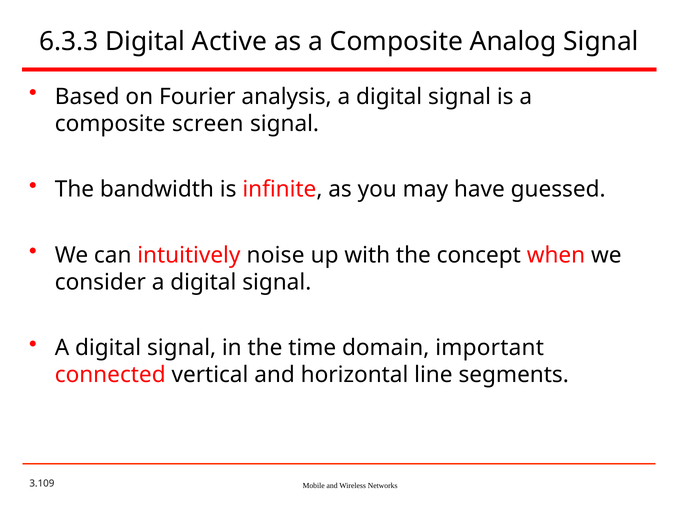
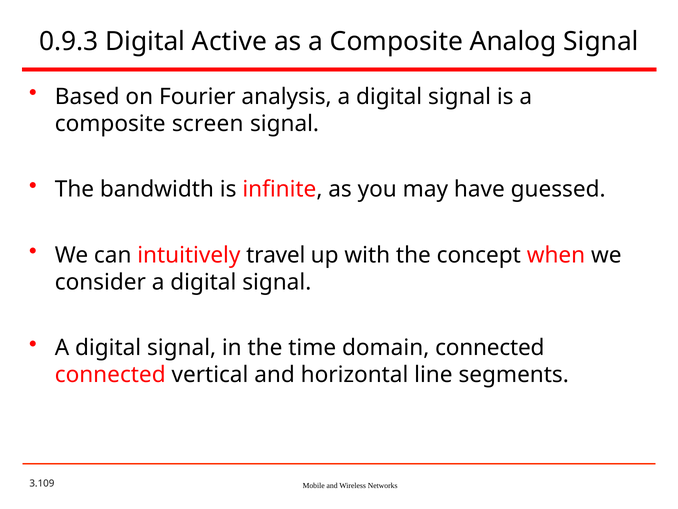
6.3.3: 6.3.3 -> 0.9.3 (69, 41)
noise: noise -> travel (276, 255)
domain important: important -> connected (490, 348)
